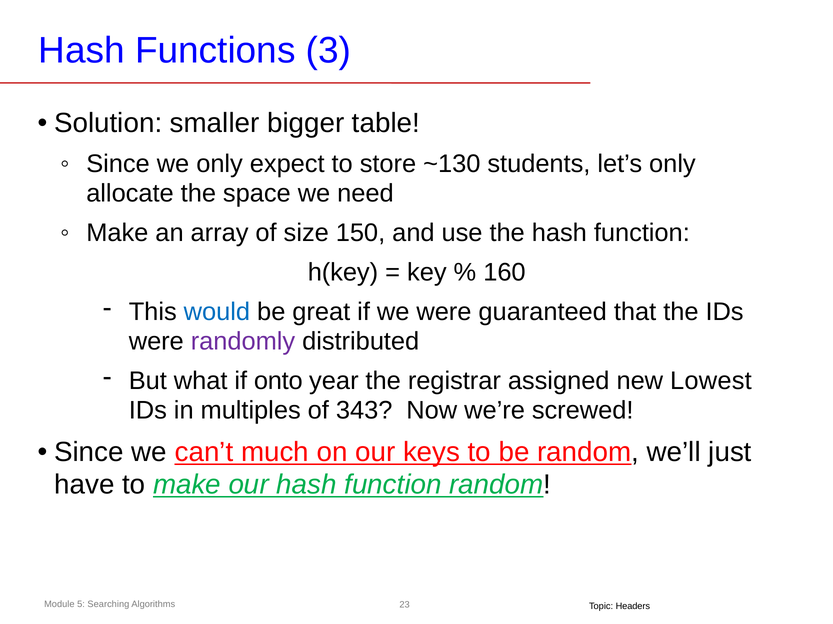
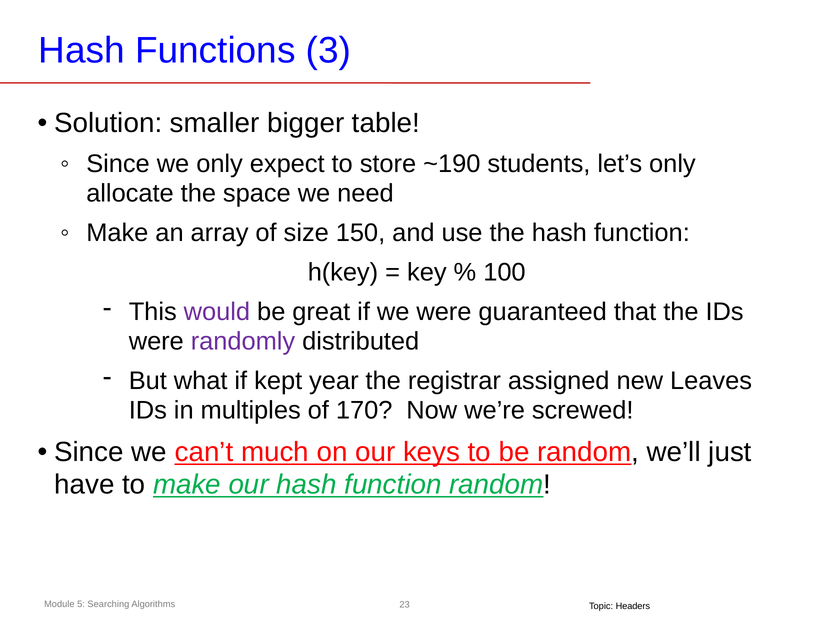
~130: ~130 -> ~190 (452, 164)
160: 160 -> 100 (504, 273)
would colour: blue -> purple (217, 312)
onto: onto -> kept (278, 381)
Lowest: Lowest -> Leaves (711, 381)
343: 343 -> 170 (364, 411)
